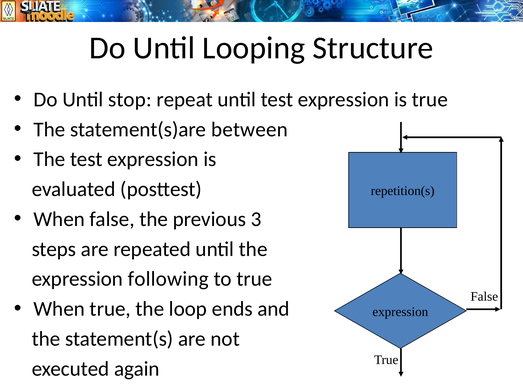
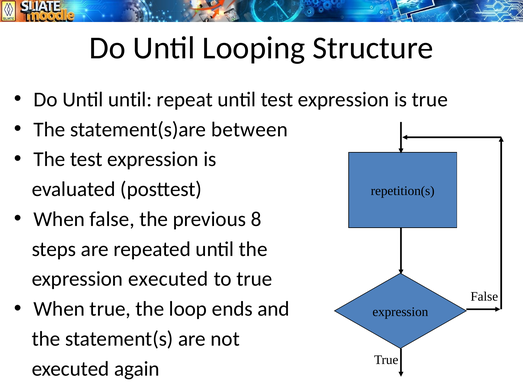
Until stop: stop -> until (130, 100)
3: 3 -> 8 (256, 219)
expression following: following -> executed (168, 279)
